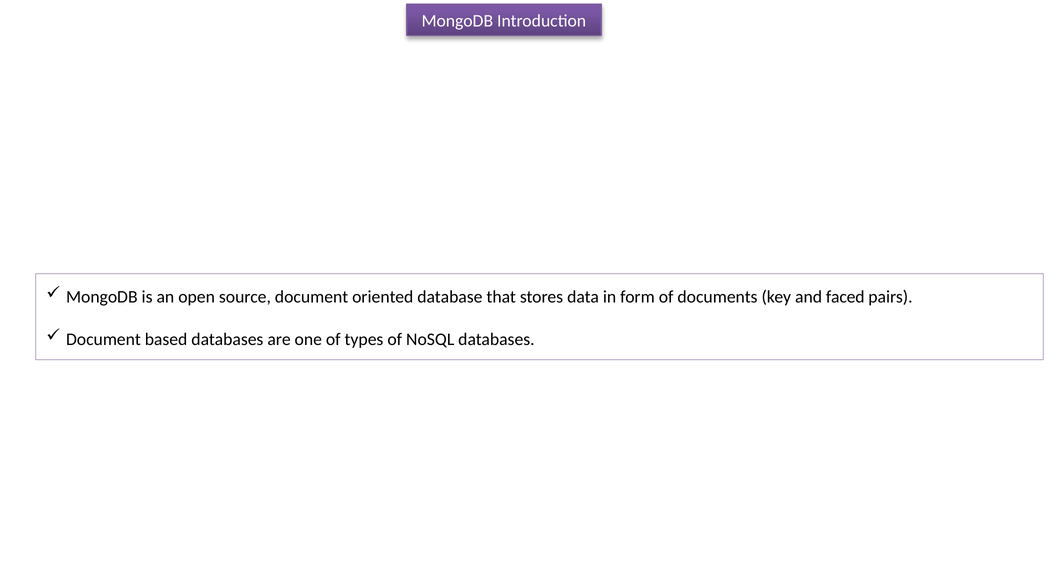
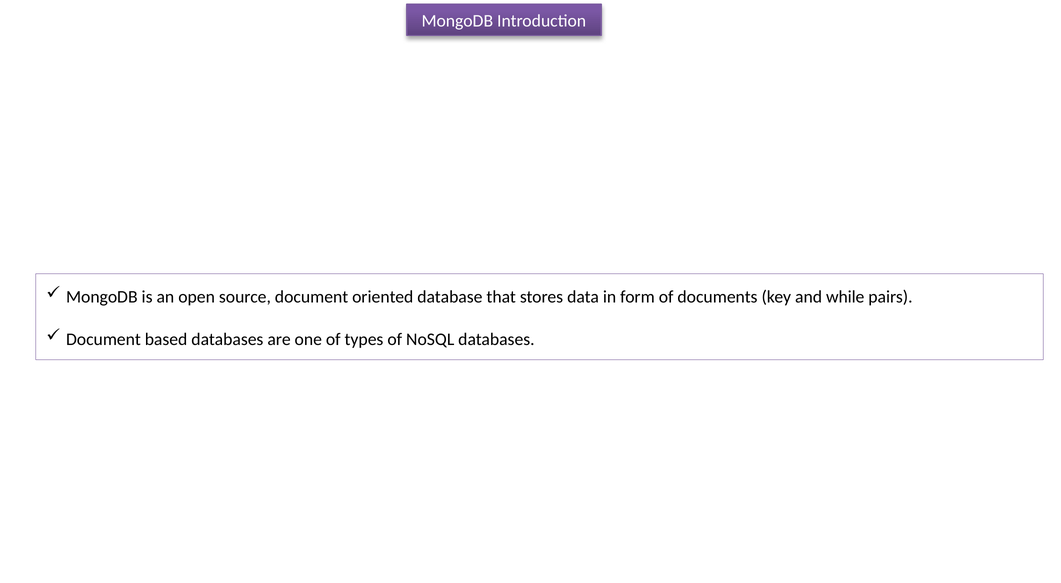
faced: faced -> while (845, 297)
